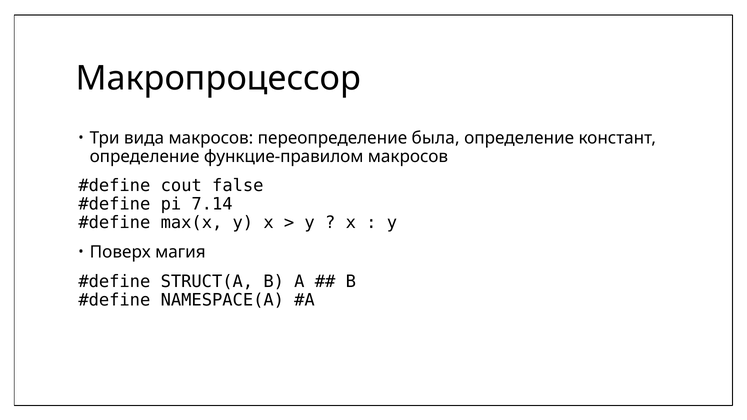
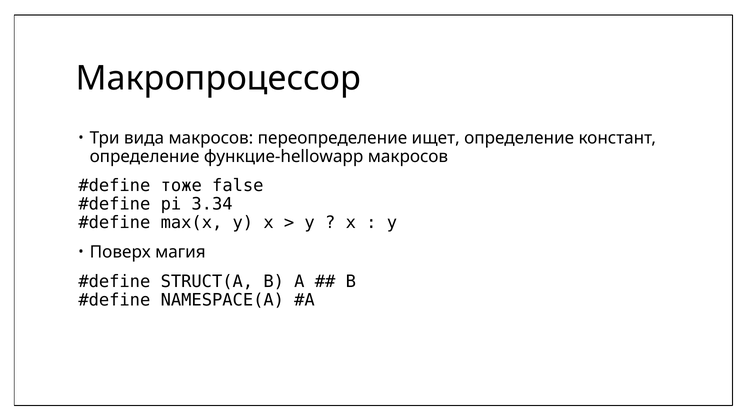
была: была -> ищет (436, 138)
функцие-правилом: функцие-правилом -> функцие-hellowapp (284, 156)
cout: cout -> тоже (181, 186)
7.14: 7.14 -> 3.34 (212, 204)
